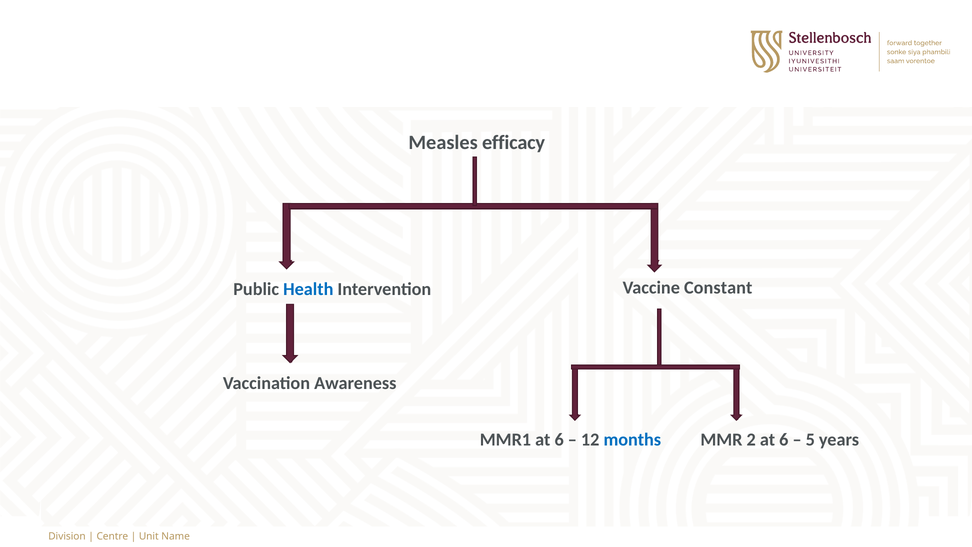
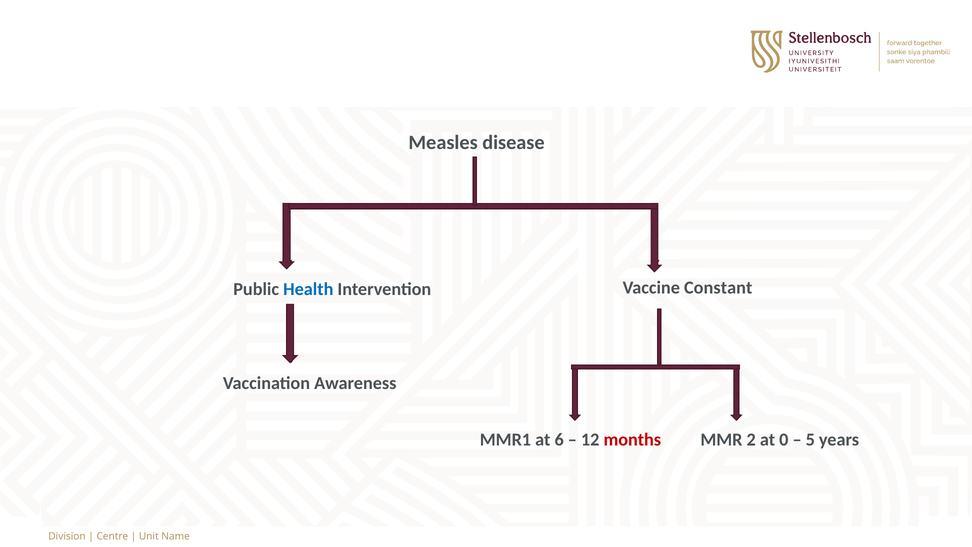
efficacy: efficacy -> disease (513, 142)
months colour: blue -> red (632, 440)
2 at 6: 6 -> 0 (784, 440)
